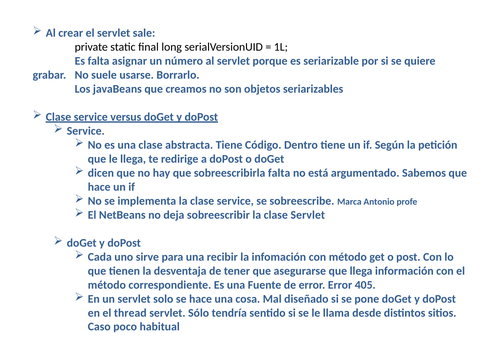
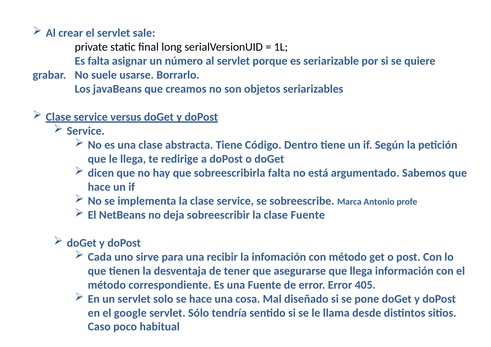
clase Servlet: Servlet -> Fuente (308, 215)
thread: thread -> google (130, 313)
